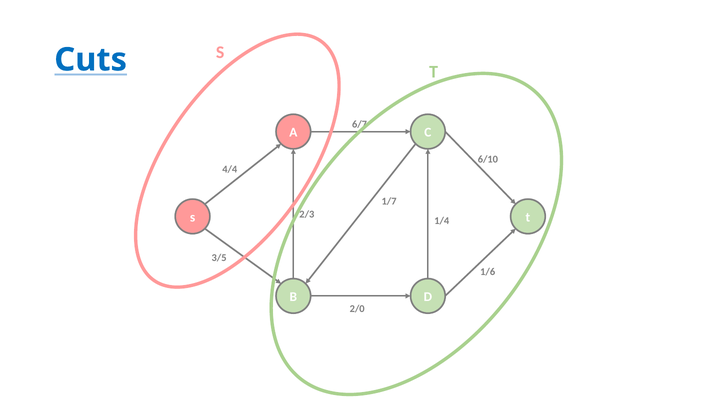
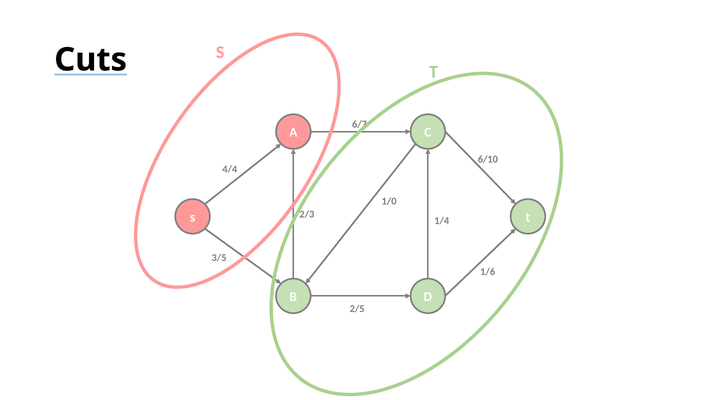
Cuts colour: blue -> black (91, 60)
1/7: 1/7 -> 1/0 (389, 202)
2/0: 2/0 -> 2/5 (357, 309)
